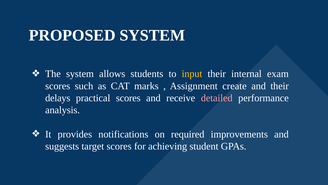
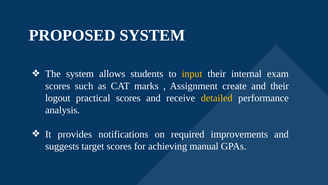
delays: delays -> logout (58, 98)
detailed colour: pink -> yellow (217, 98)
student: student -> manual (204, 146)
